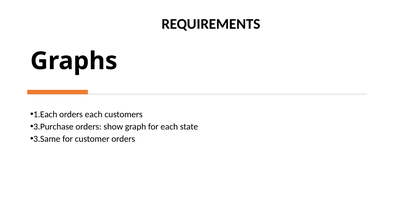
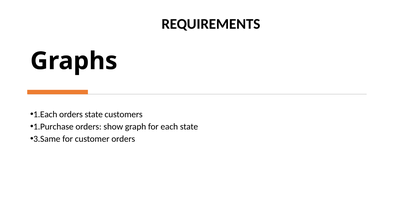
orders each: each -> state (94, 114)
3.Purchase: 3.Purchase -> 1.Purchase (53, 127)
